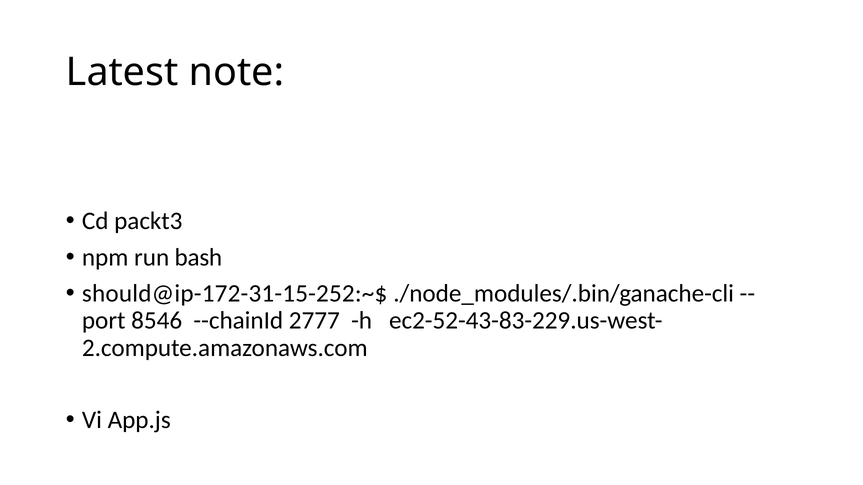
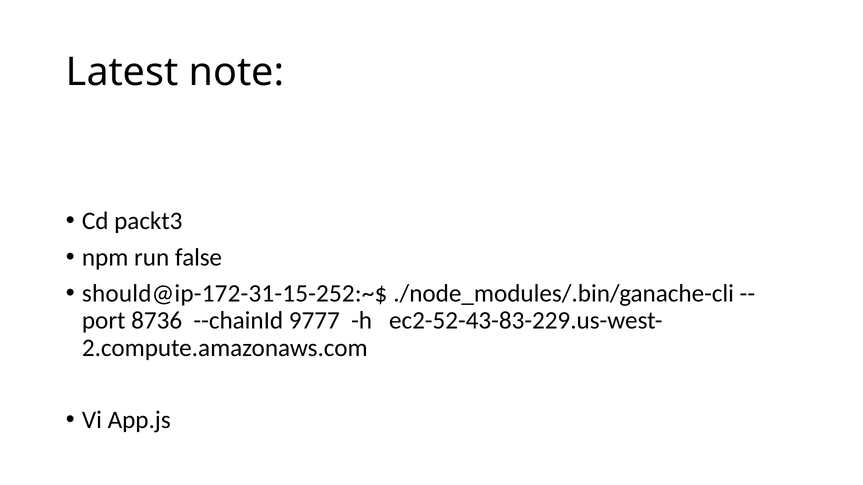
bash: bash -> false (198, 257)
8546: 8546 -> 8736 (157, 321)
2777: 2777 -> 9777 (314, 321)
